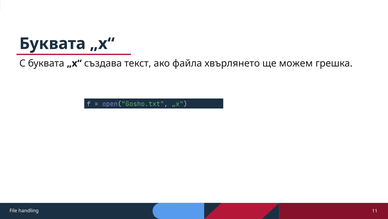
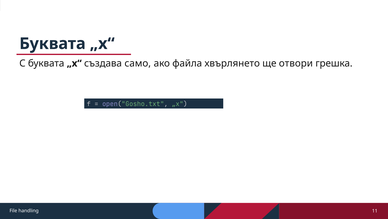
текст: текст -> само (138, 63)
можем: можем -> отвори (296, 63)
